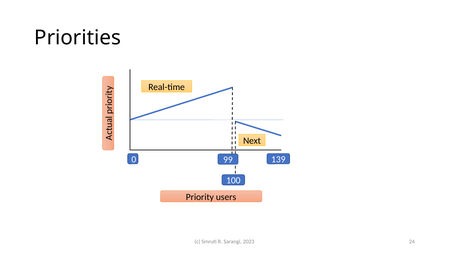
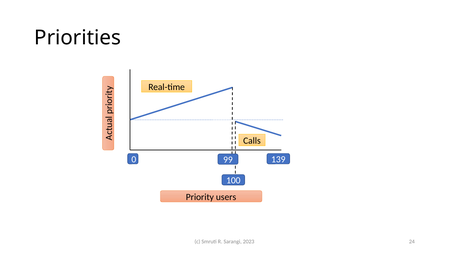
Next: Next -> Calls (252, 140)
